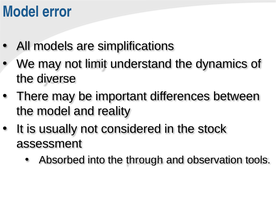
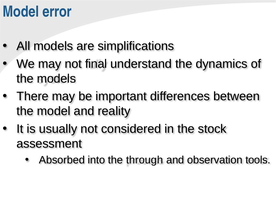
limit: limit -> final (96, 64)
the diverse: diverse -> models (56, 79)
